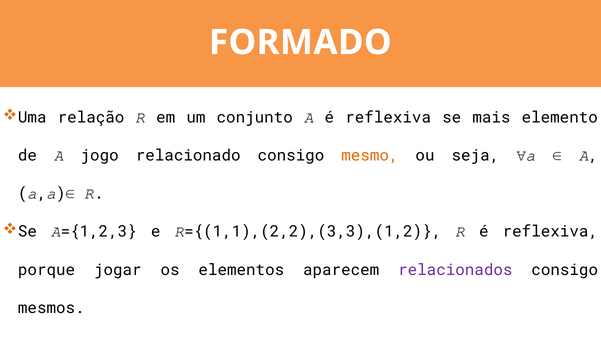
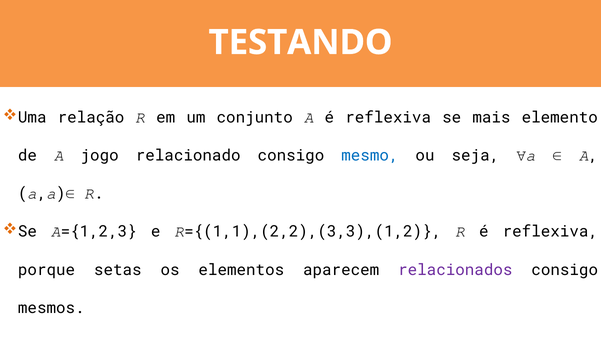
FORMADO: FORMADO -> TESTANDO (301, 42)
mesmo colour: orange -> blue (370, 156)
jogar: jogar -> setas (118, 270)
